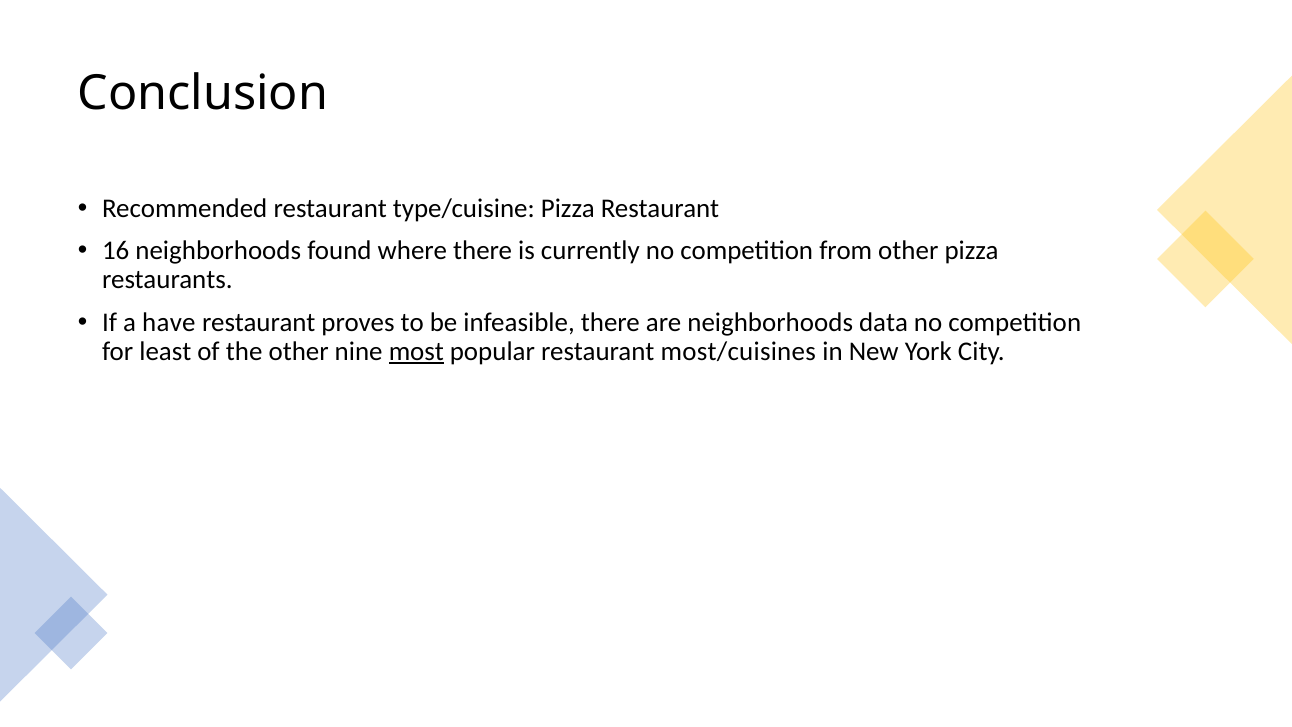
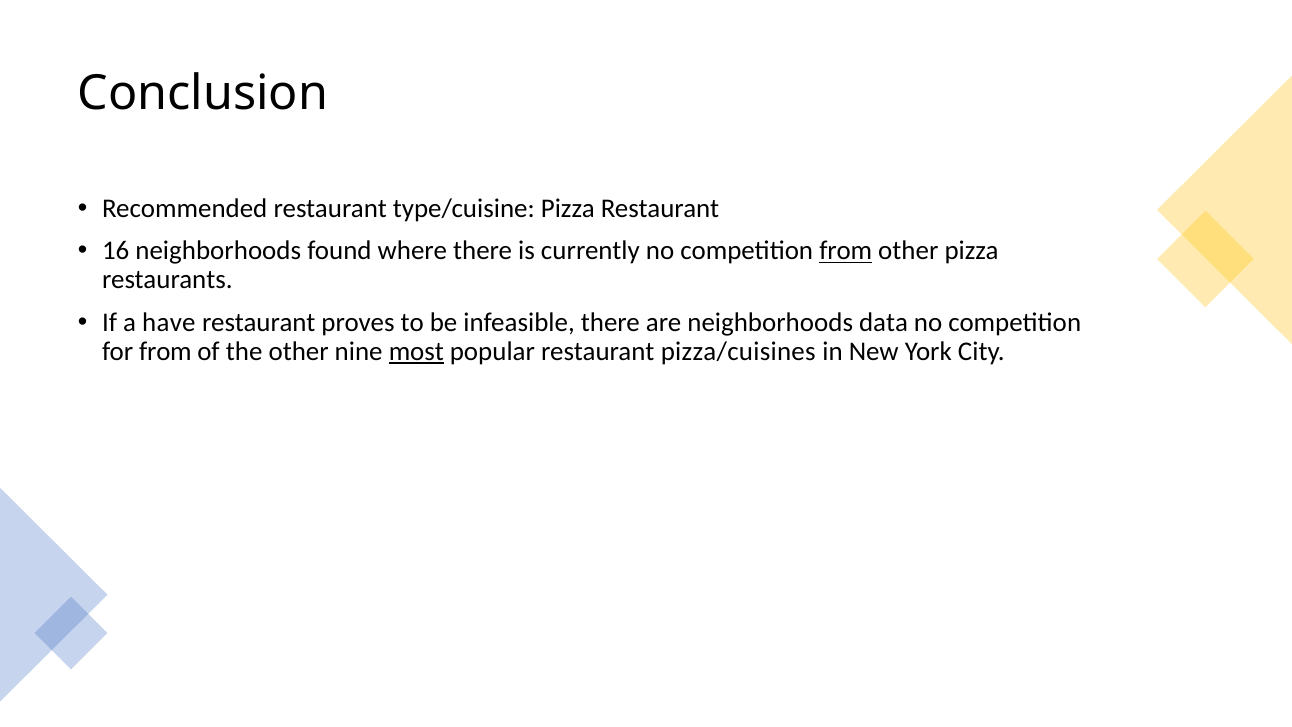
from underline: none -> present (846, 251)
for least: least -> from (165, 352)
most/cuisines: most/cuisines -> pizza/cuisines (738, 352)
